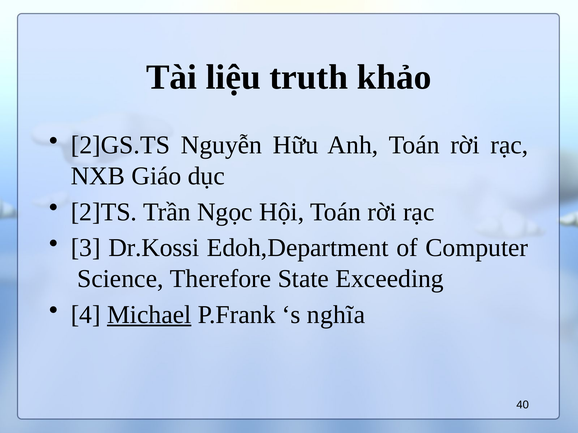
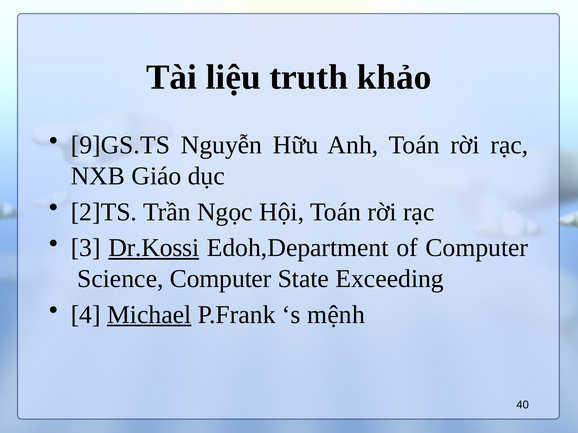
2]GS.TS: 2]GS.TS -> 9]GS.TS (120, 145)
Dr.Kossi underline: none -> present (154, 248)
Science Therefore: Therefore -> Computer (221, 279)
nghĩa: nghĩa -> mệnh (336, 315)
